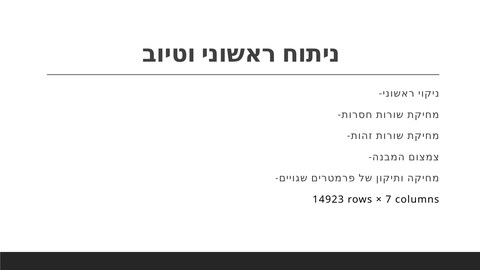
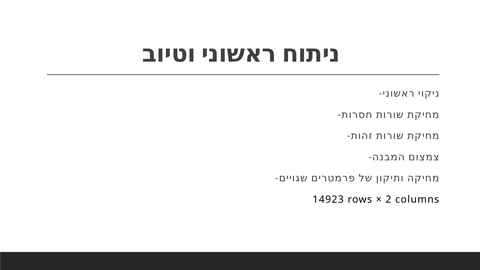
7: 7 -> 2 (388, 199)
